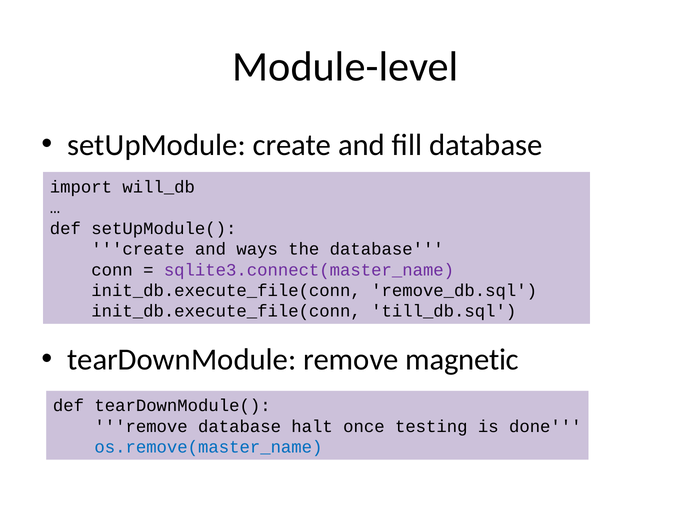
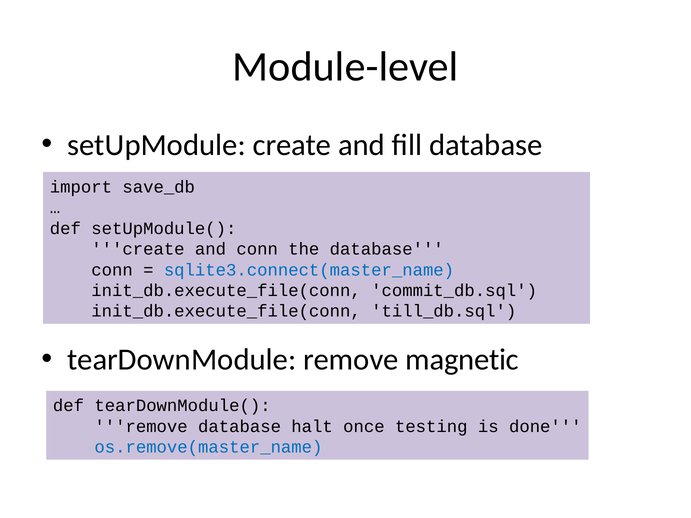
will_db: will_db -> save_db (159, 187)
and ways: ways -> conn (257, 249)
sqlite3.connect(master_name colour: purple -> blue (309, 270)
remove_db.sql: remove_db.sql -> commit_db.sql (454, 291)
